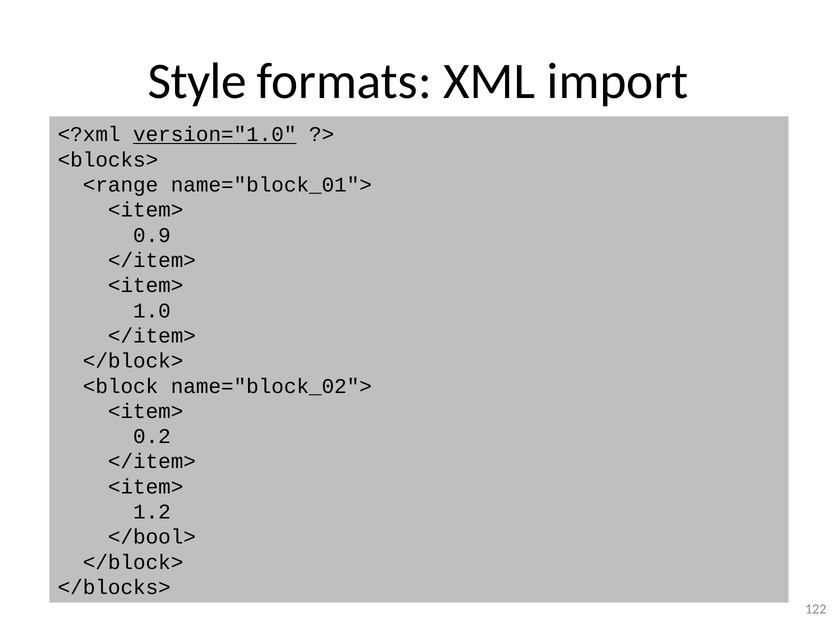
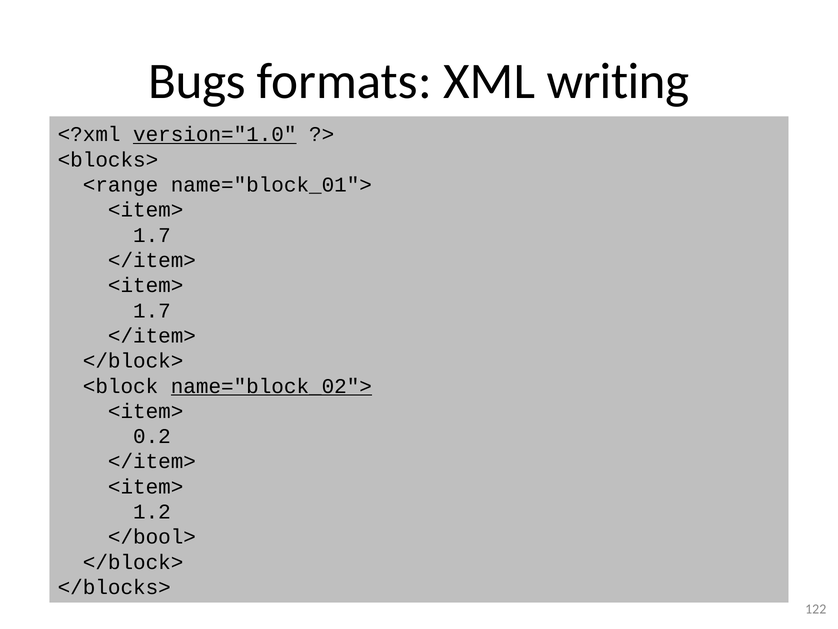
Style: Style -> Bugs (197, 81)
import: import -> writing (618, 81)
0.9: 0.9 -> 1.7 (152, 235)
1.0: 1.0 -> 1.7 (152, 310)
name="block_02"> underline: none -> present (271, 386)
